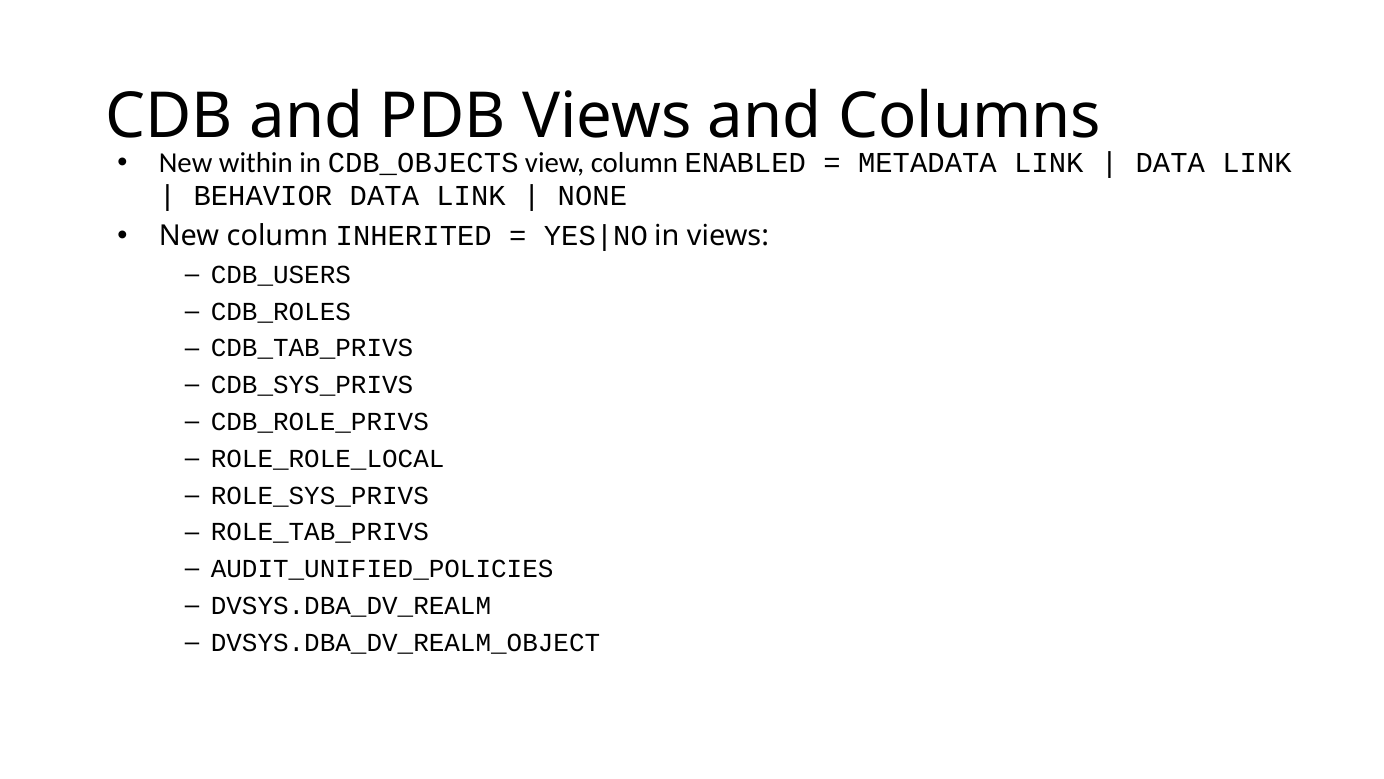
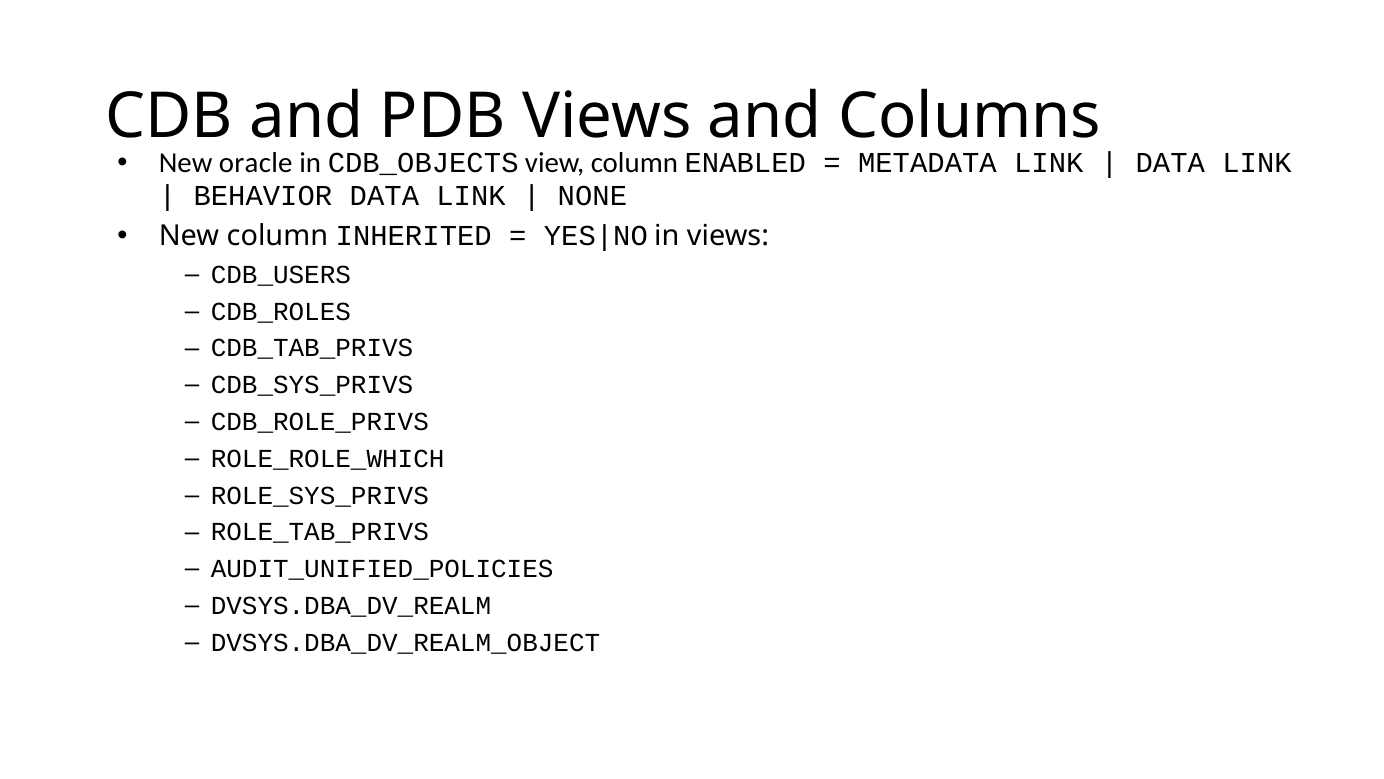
within: within -> oracle (256, 163)
ROLE_ROLE_LOCAL: ROLE_ROLE_LOCAL -> ROLE_ROLE_WHICH (328, 458)
